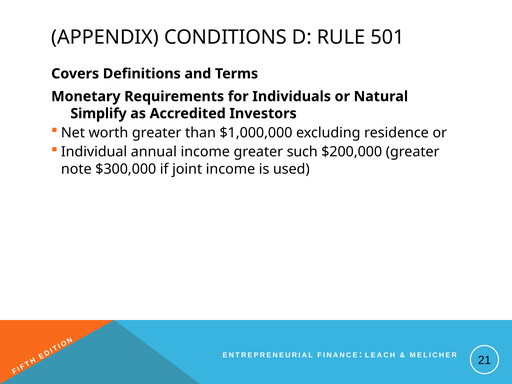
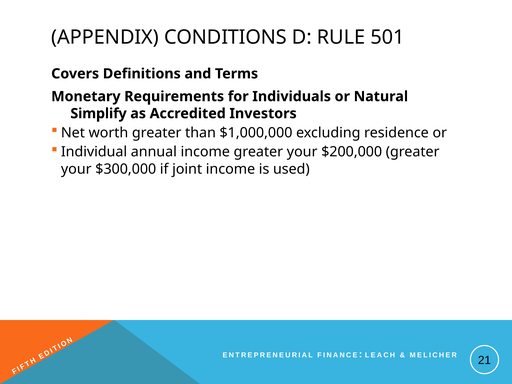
income greater such: such -> your (302, 152)
note: note -> your (76, 169)
